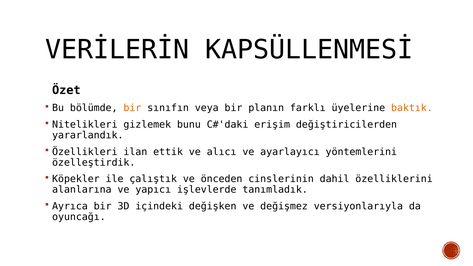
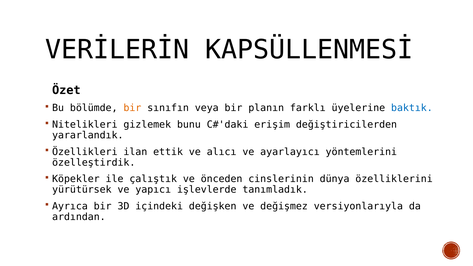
baktık colour: orange -> blue (412, 108)
dahil: dahil -> dünya (335, 179)
alanlarına: alanlarına -> yürütürsek (82, 190)
oyuncağı: oyuncağı -> ardından (79, 217)
